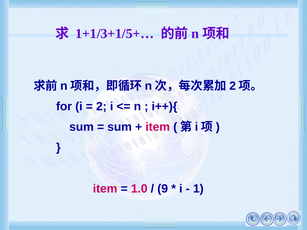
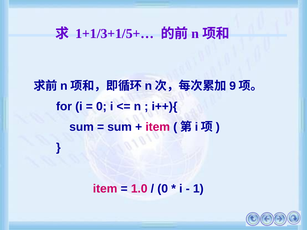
2: 2 -> 9 (233, 86)
2: 2 -> 0 (101, 107)
9: 9 -> 0 (163, 189)
